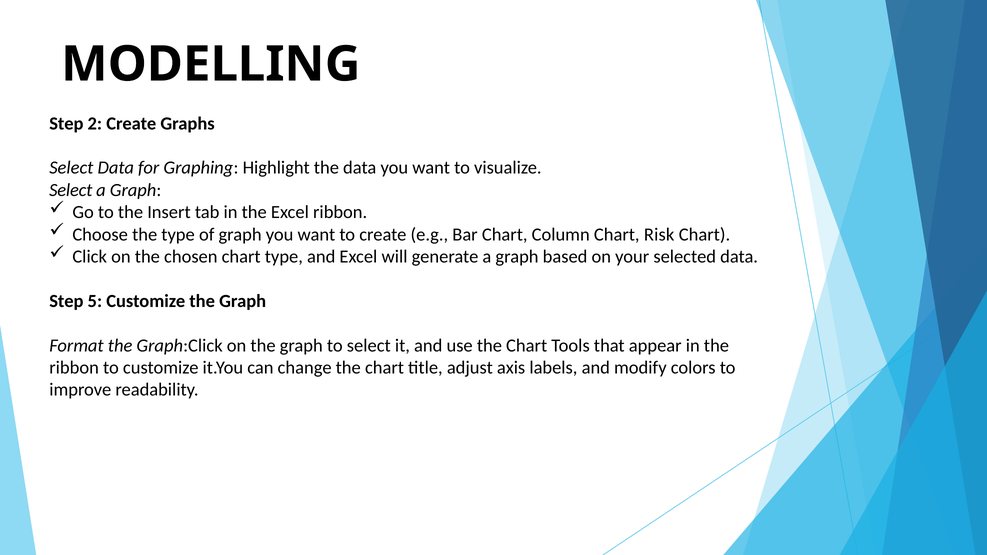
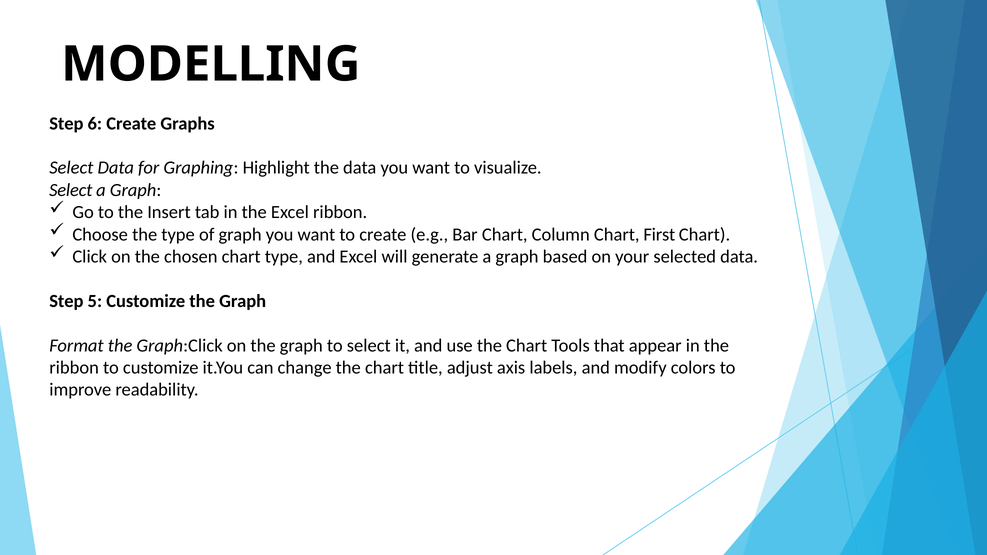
2: 2 -> 6 (95, 123)
Risk: Risk -> First (659, 234)
